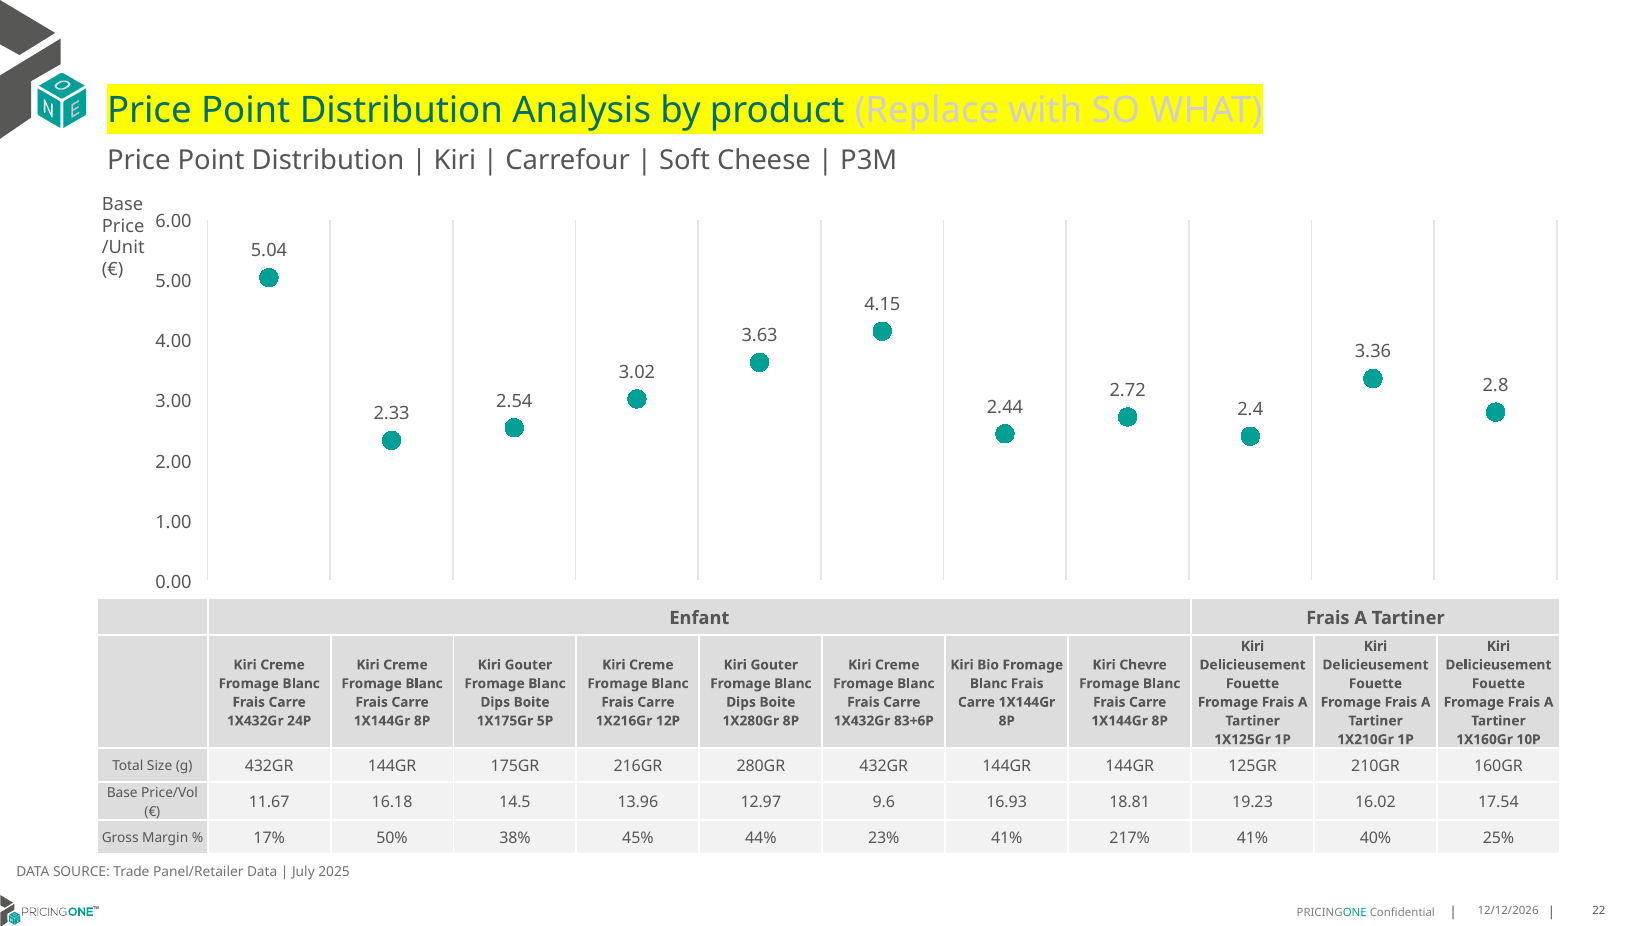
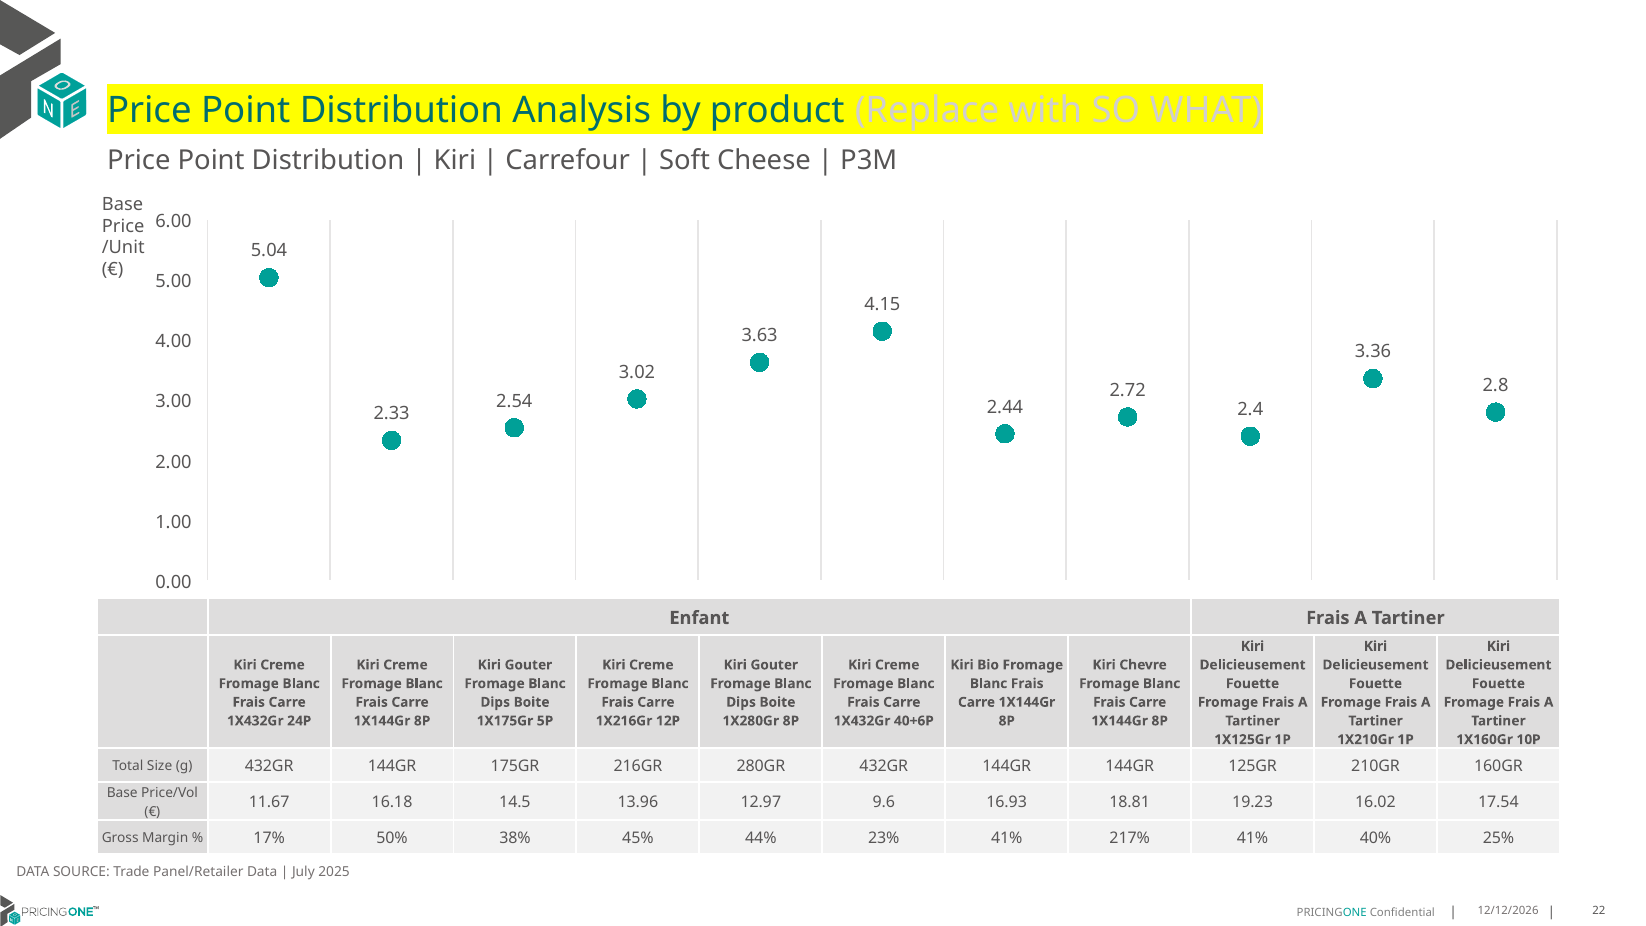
83+6P: 83+6P -> 40+6P (914, 721)
